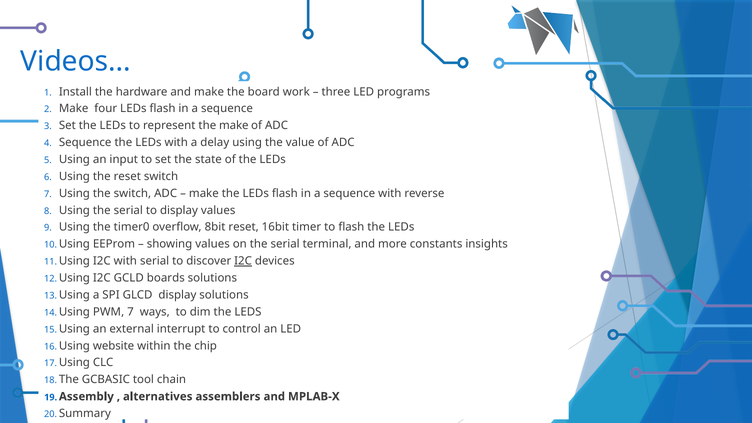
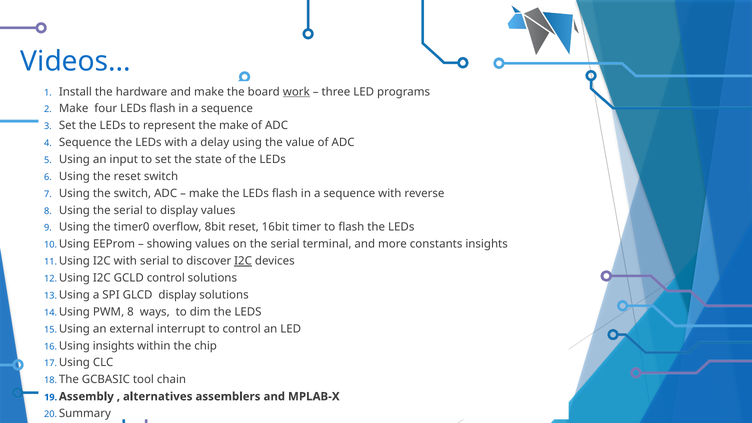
work underline: none -> present (296, 92)
GCLD boards: boards -> control (166, 278)
PWM 7: 7 -> 8 (130, 312)
website: website -> insights (114, 346)
